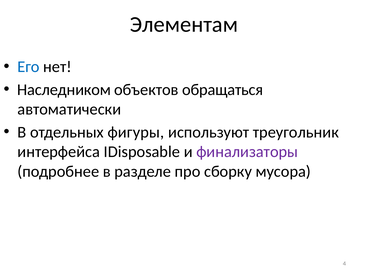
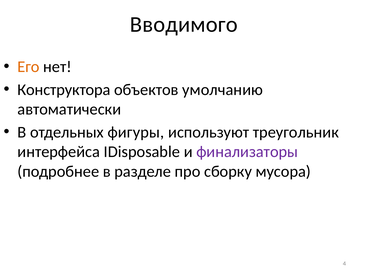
Элементам: Элементам -> Вводимого (184, 25)
Его colour: blue -> orange (29, 67)
Наследником: Наследником -> Конструктора (64, 90)
обращаться: обращаться -> умолчанию (223, 90)
